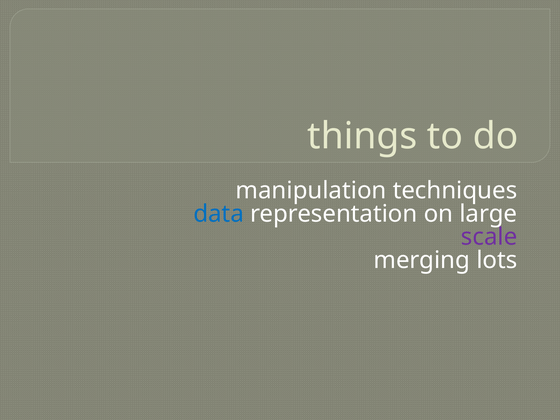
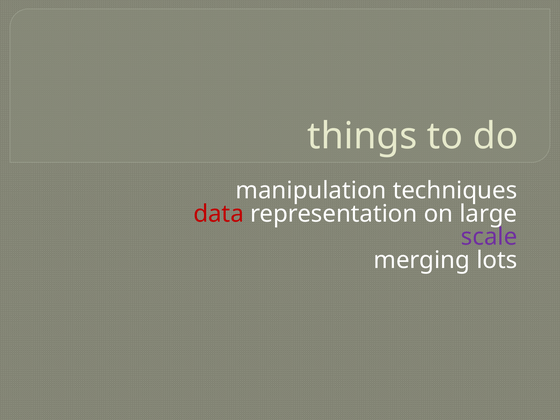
data colour: blue -> red (219, 214)
